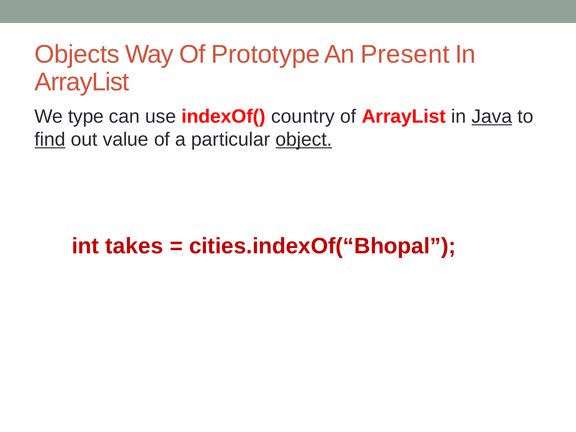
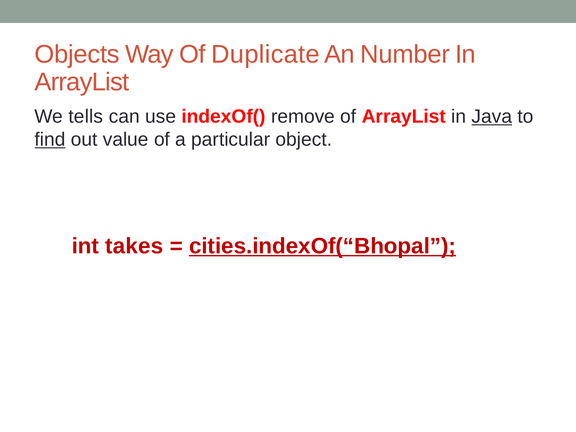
Prototype: Prototype -> Duplicate (265, 54)
Present: Present -> Number (405, 54)
type: type -> tells (86, 117)
country: country -> remove (303, 117)
object underline: present -> none (304, 140)
cities.indexOf(“Bhopal underline: none -> present (323, 246)
